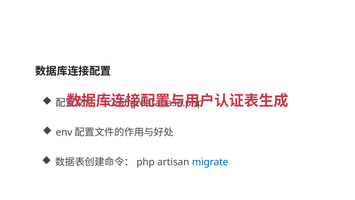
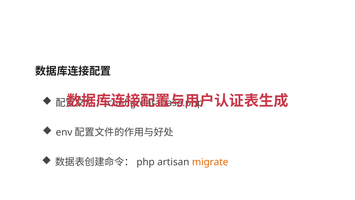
migrate colour: blue -> orange (210, 162)
